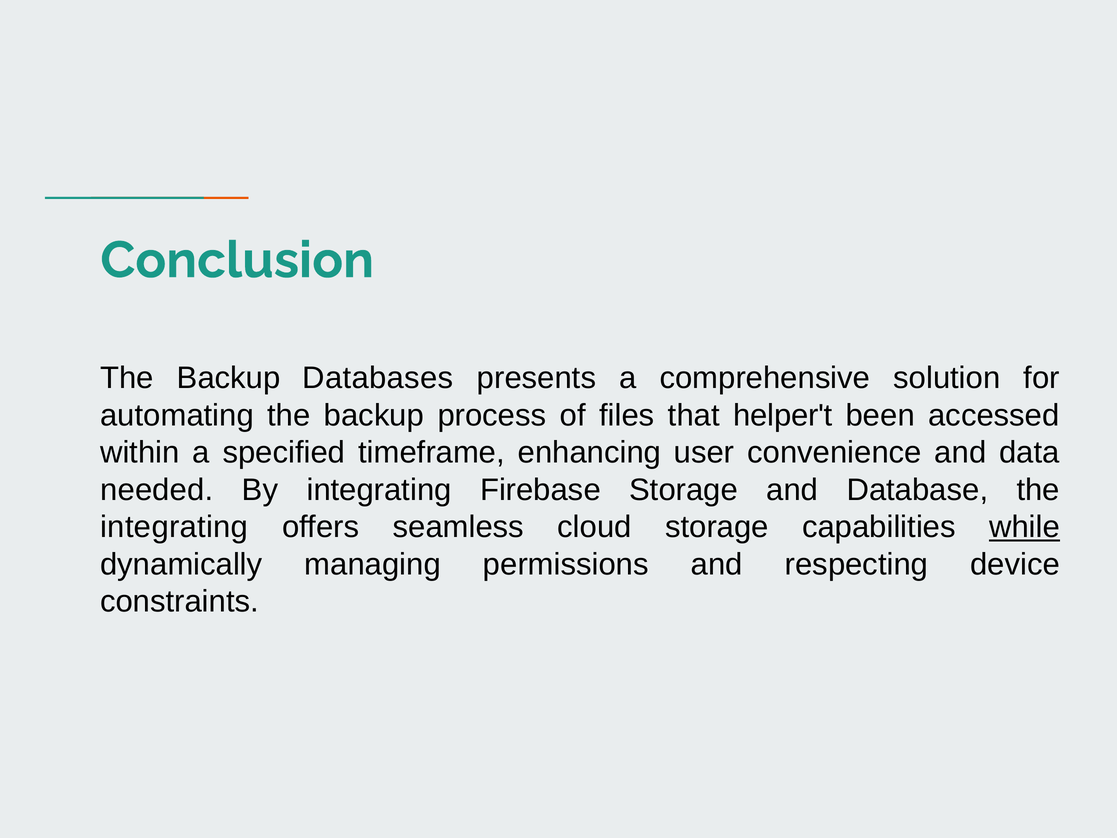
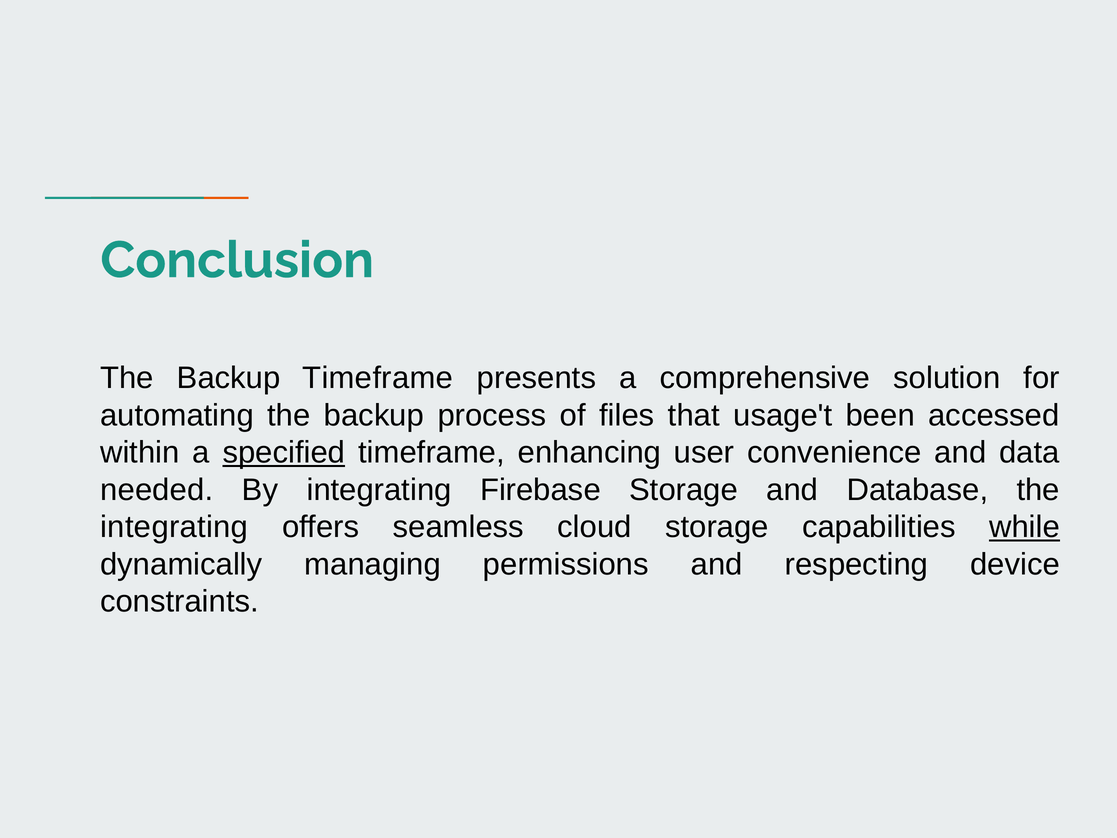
Backup Databases: Databases -> Timeframe (378, 378)
helper't: helper't -> usage't (783, 415)
specified underline: none -> present (284, 453)
